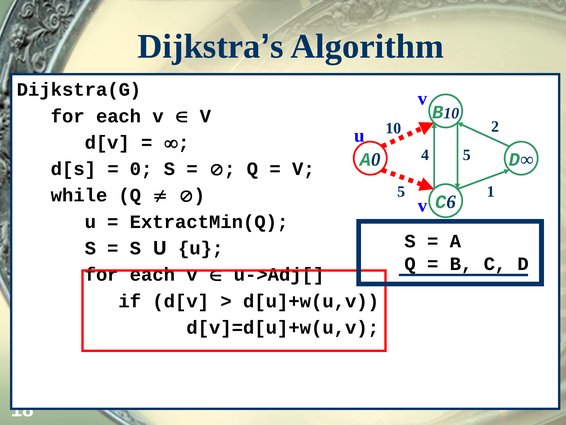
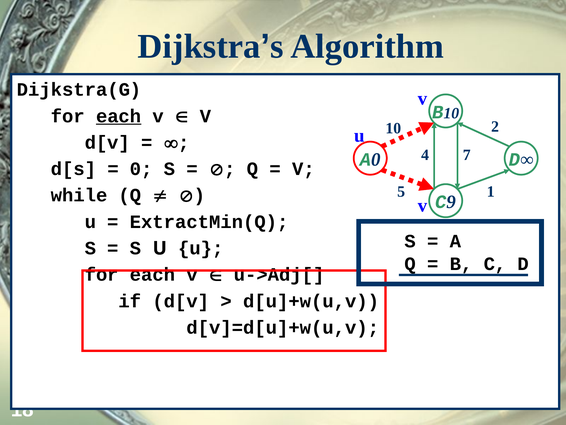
each underline: none -> present (119, 116)
4 5: 5 -> 7 (467, 155)
6: 6 -> 9 (451, 202)
